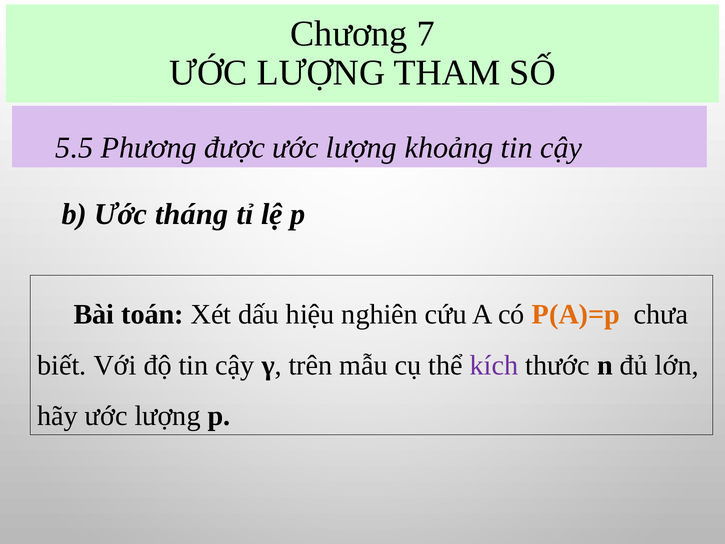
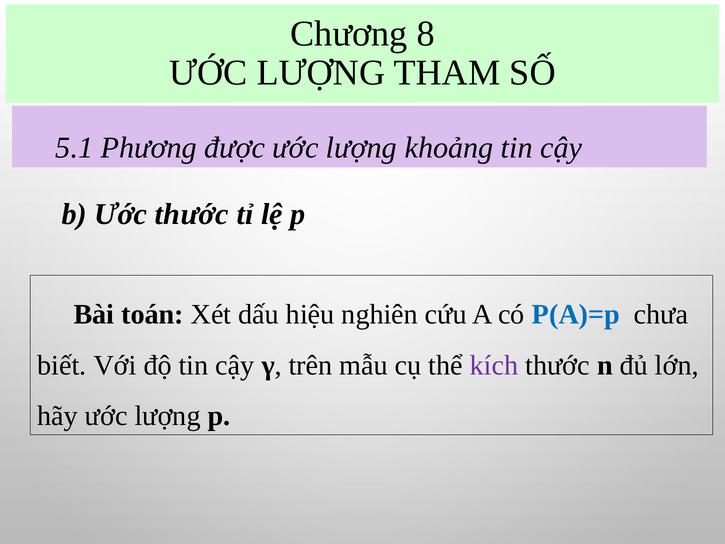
7: 7 -> 8 (426, 34)
5.5: 5.5 -> 5.1 (74, 148)
Ước tháng: tháng -> thước (192, 214)
P(A)=p colour: orange -> blue (576, 314)
